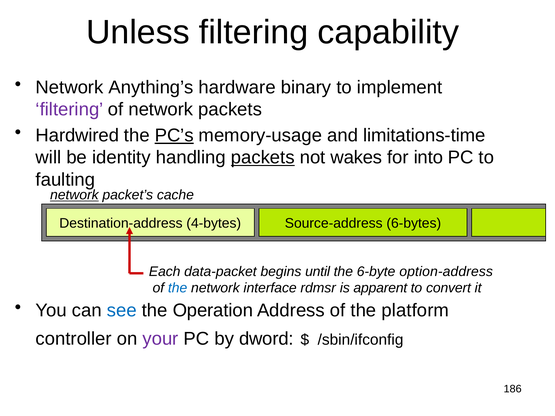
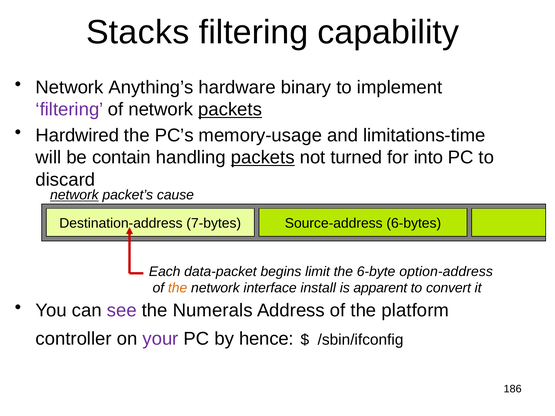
Unless: Unless -> Stacks (138, 32)
packets underline: none -> present (230, 110)
PC’s underline: present -> none (174, 135)
identity: identity -> contain (121, 158)
wakes: wakes -> turned (356, 158)
faulting: faulting -> discard (65, 180)
cache: cache -> cause (175, 195)
4-bytes: 4-bytes -> 7-bytes (214, 224)
until: until -> limit (318, 272)
the colour: blue -> orange (178, 288)
rdmsr: rdmsr -> install (318, 288)
see colour: blue -> purple (122, 311)
Operation: Operation -> Numerals (213, 311)
dword: dword -> hence (266, 339)
